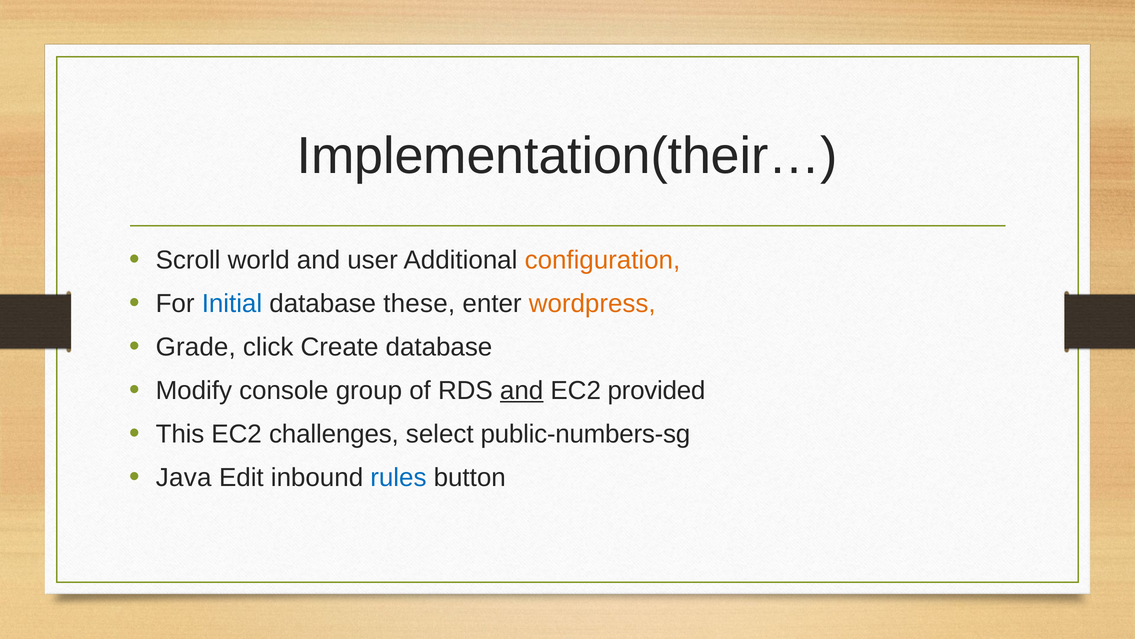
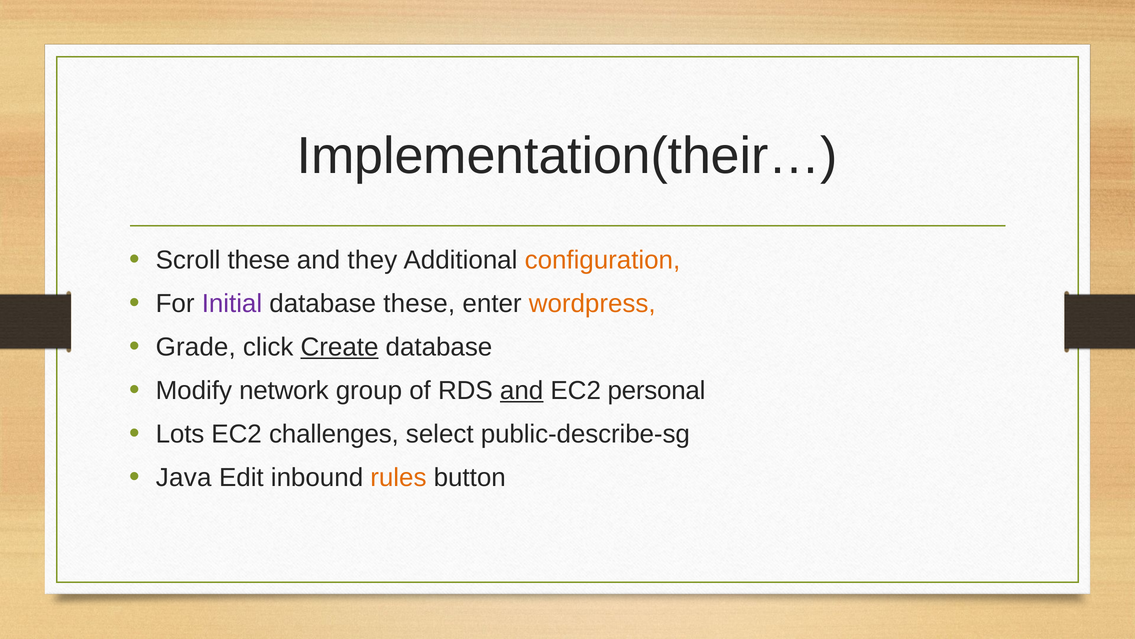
Scroll world: world -> these (259, 260)
user: user -> they (372, 260)
Initial colour: blue -> purple (232, 303)
Create underline: none -> present (340, 347)
console: console -> network (284, 390)
provided: provided -> personal (657, 390)
This: This -> Lots (180, 434)
public-numbers-sg: public-numbers-sg -> public-describe-sg (585, 434)
rules colour: blue -> orange (398, 477)
